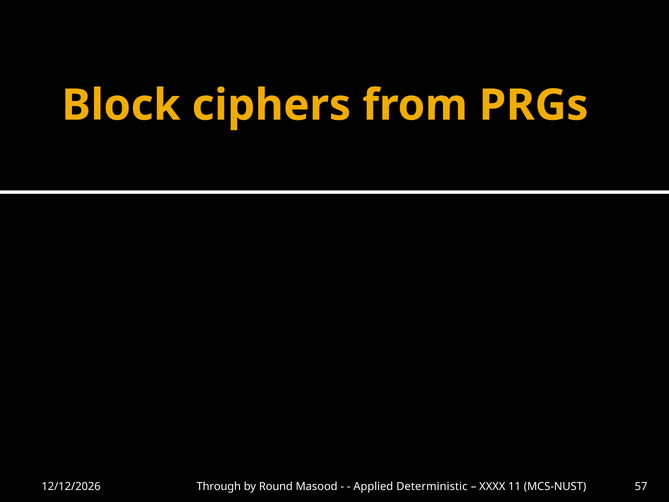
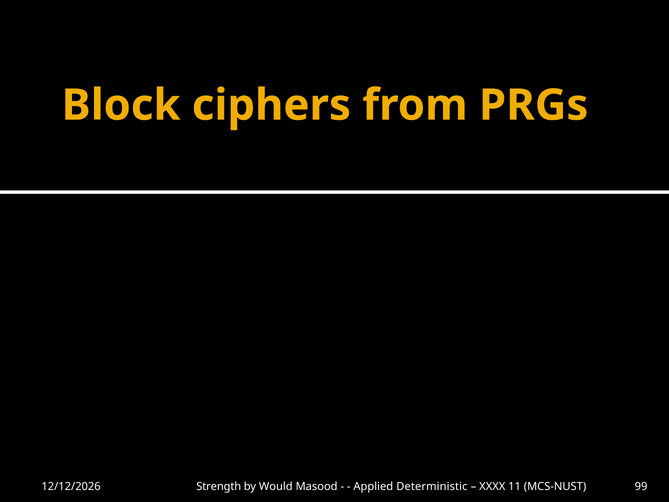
Through: Through -> Strength (219, 486)
Round: Round -> Would (276, 486)
57: 57 -> 99 (641, 486)
